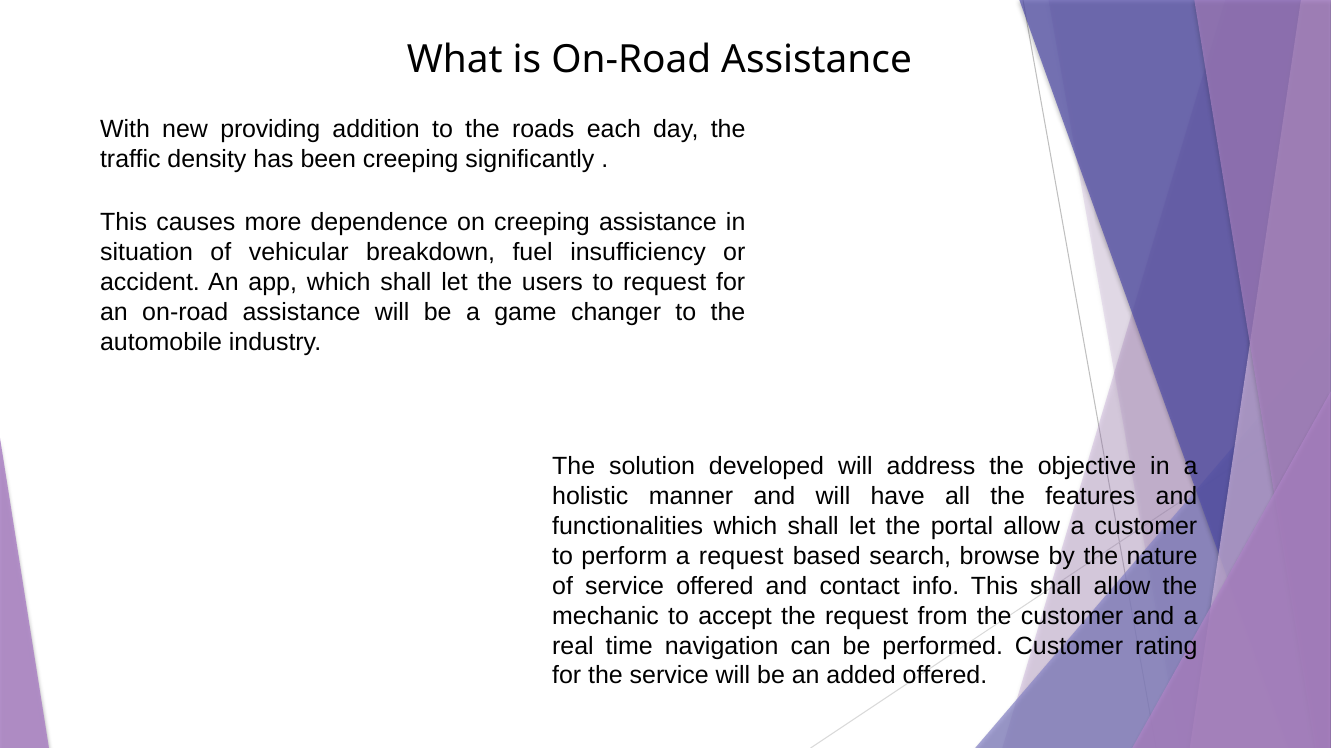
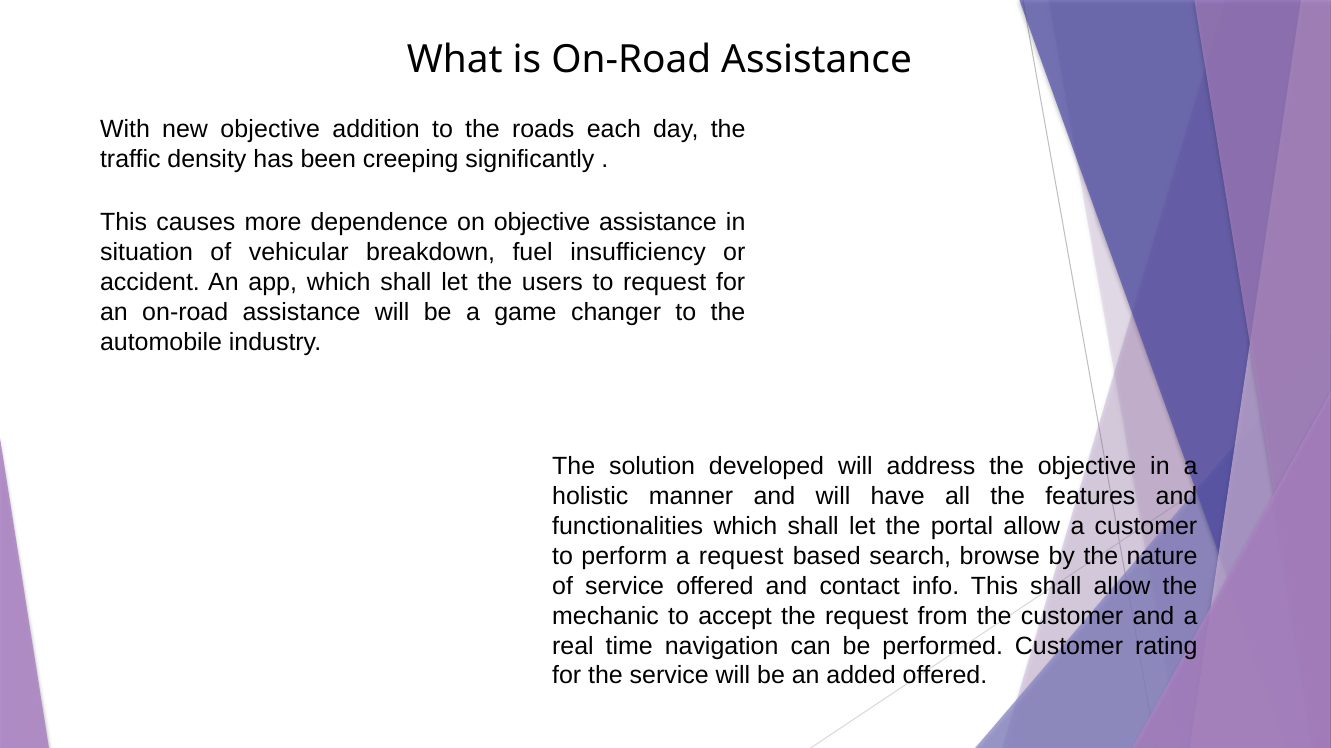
new providing: providing -> objective (270, 130)
on creeping: creeping -> objective (542, 223)
